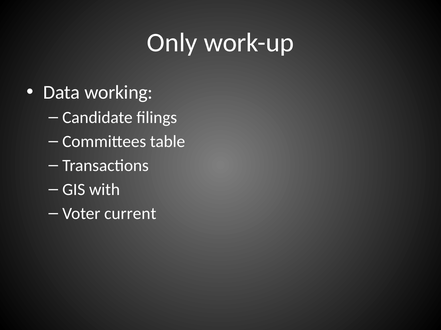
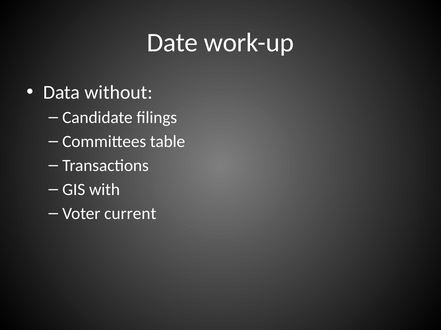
Only: Only -> Date (172, 43)
working: working -> without (119, 93)
